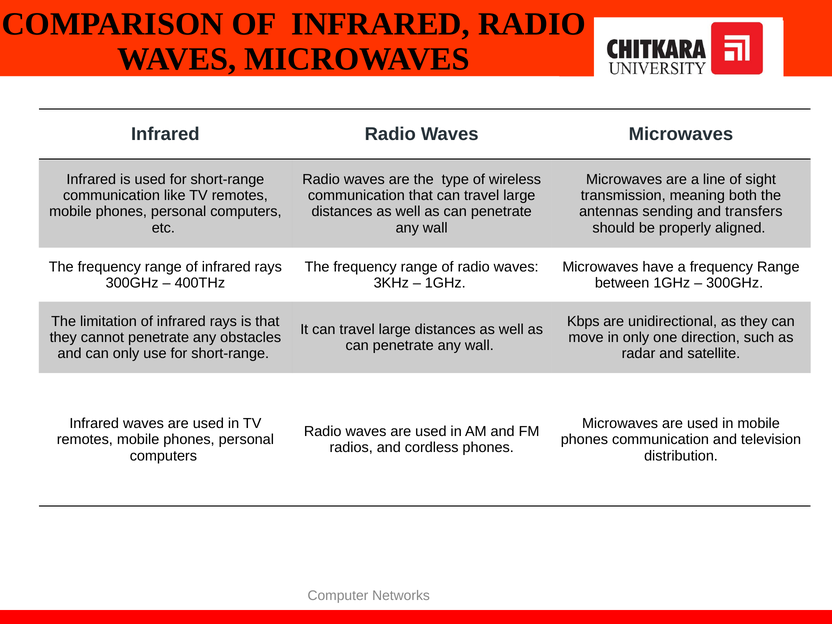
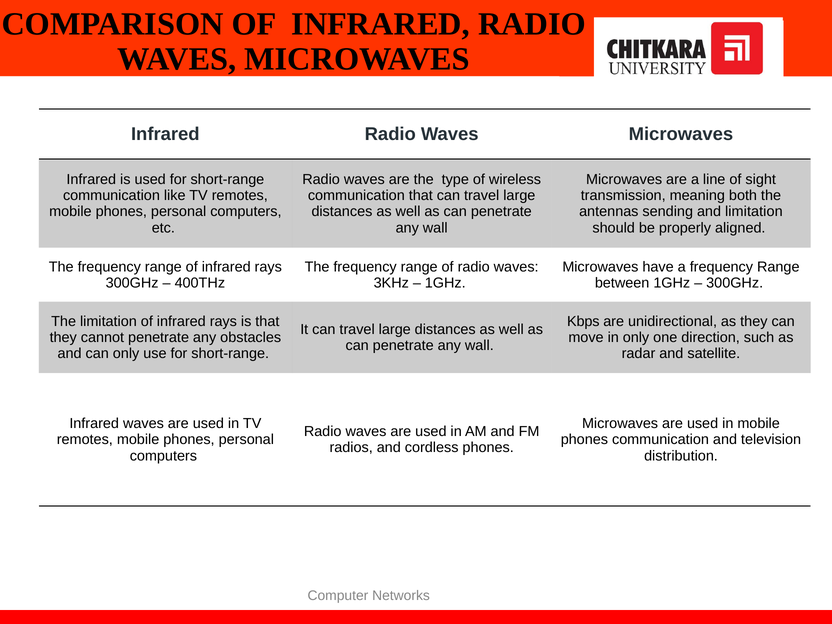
and transfers: transfers -> limitation (754, 212)
